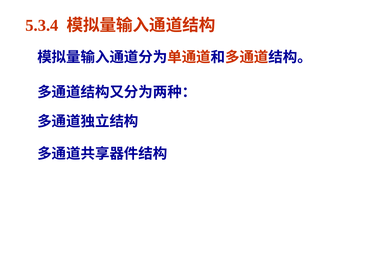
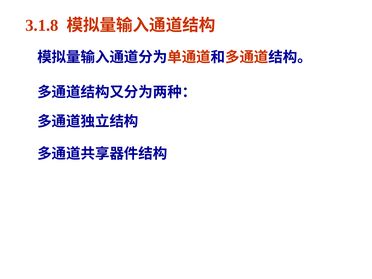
5.3.4: 5.3.4 -> 3.1.8 (42, 25)
